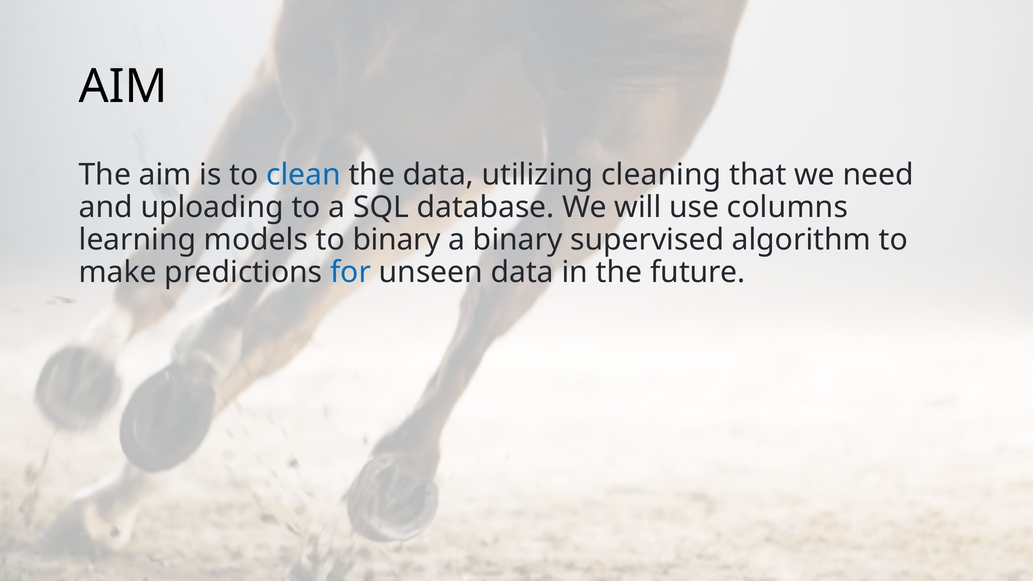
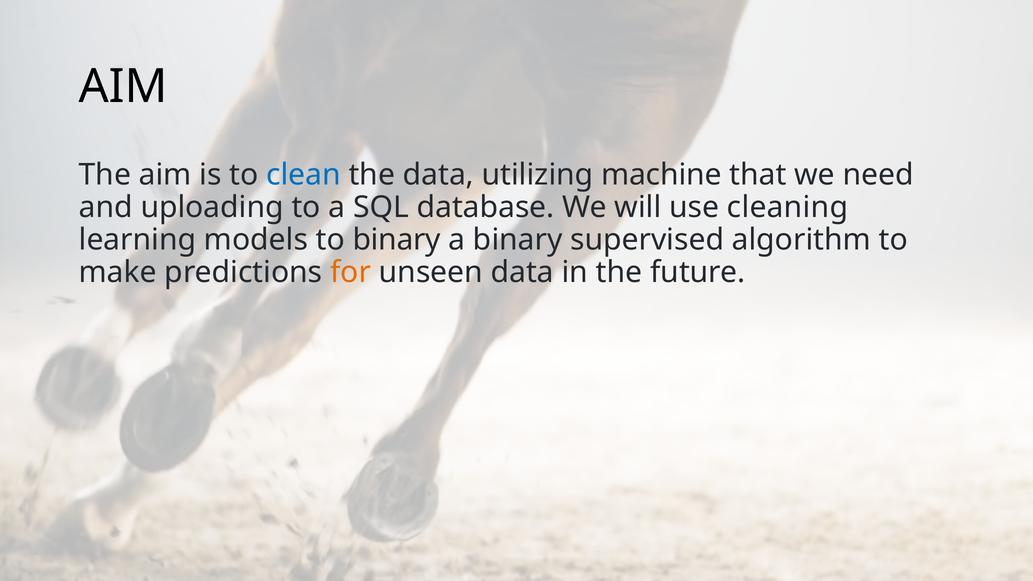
cleaning: cleaning -> machine (662, 175)
columns: columns -> cleaning (788, 207)
for colour: blue -> orange (351, 272)
